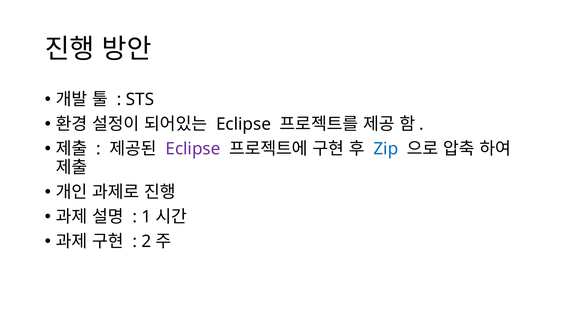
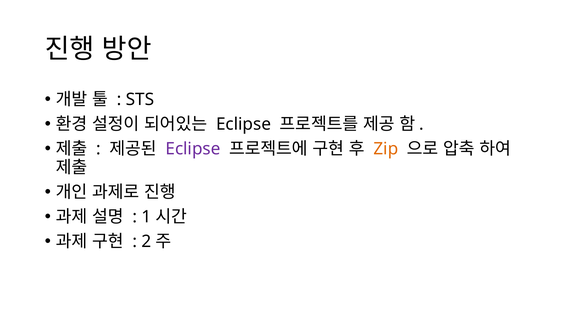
Zip colour: blue -> orange (386, 149)
